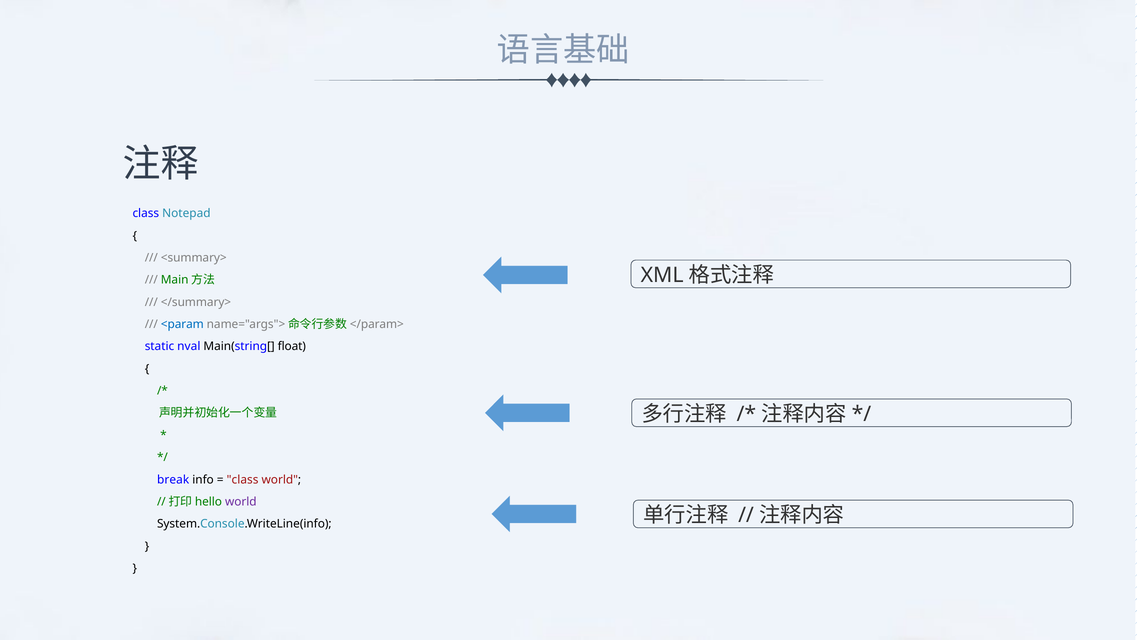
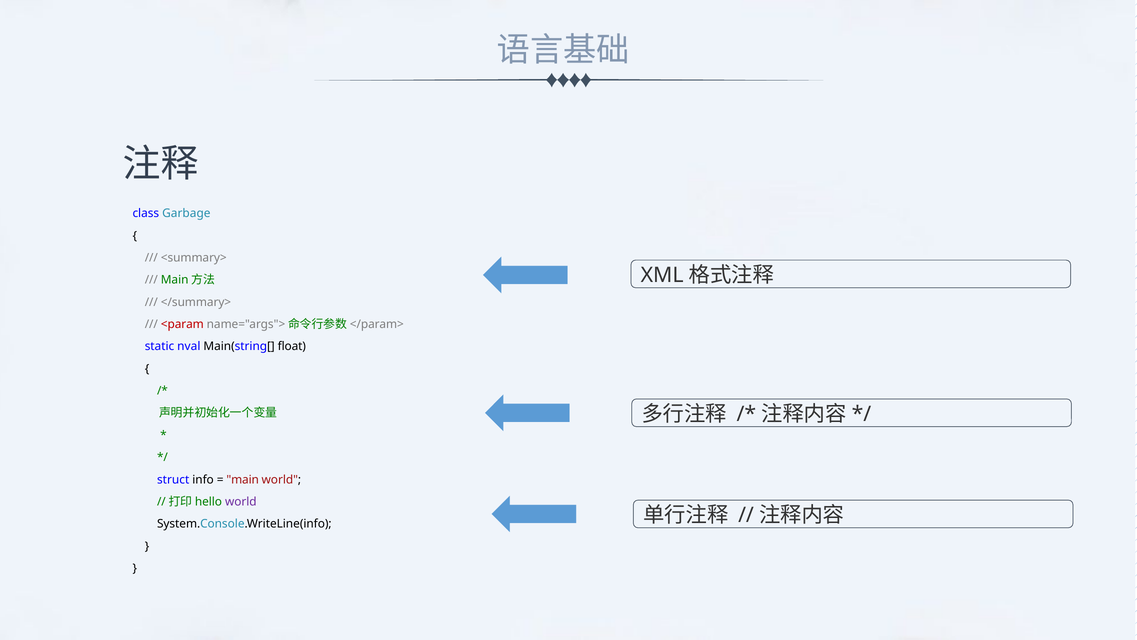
Notepad: Notepad -> Garbage (186, 213)
<param colour: blue -> red (182, 324)
break: break -> struct (173, 479)
class: class -> main (243, 479)
